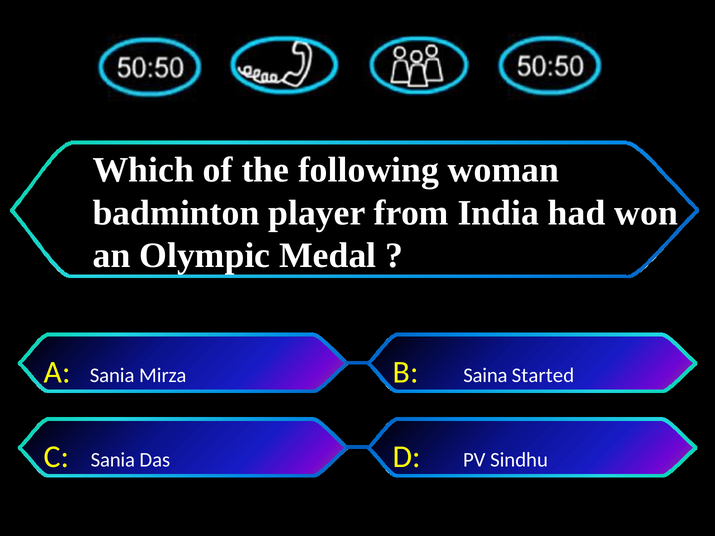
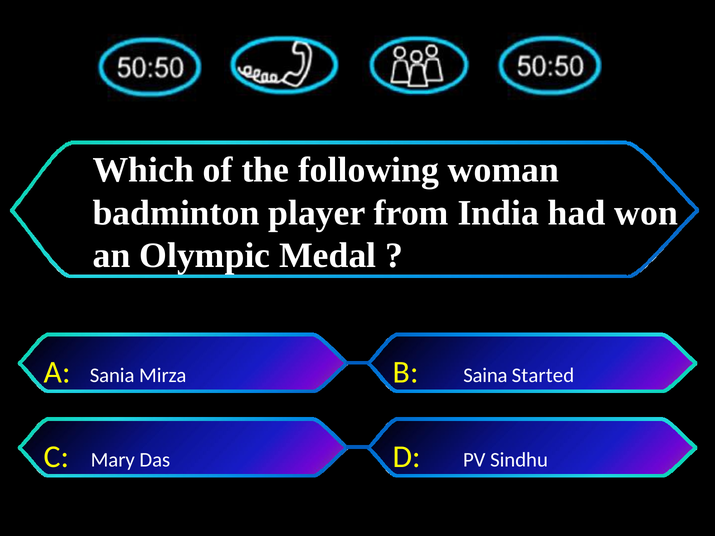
C Sania: Sania -> Mary (113, 460)
